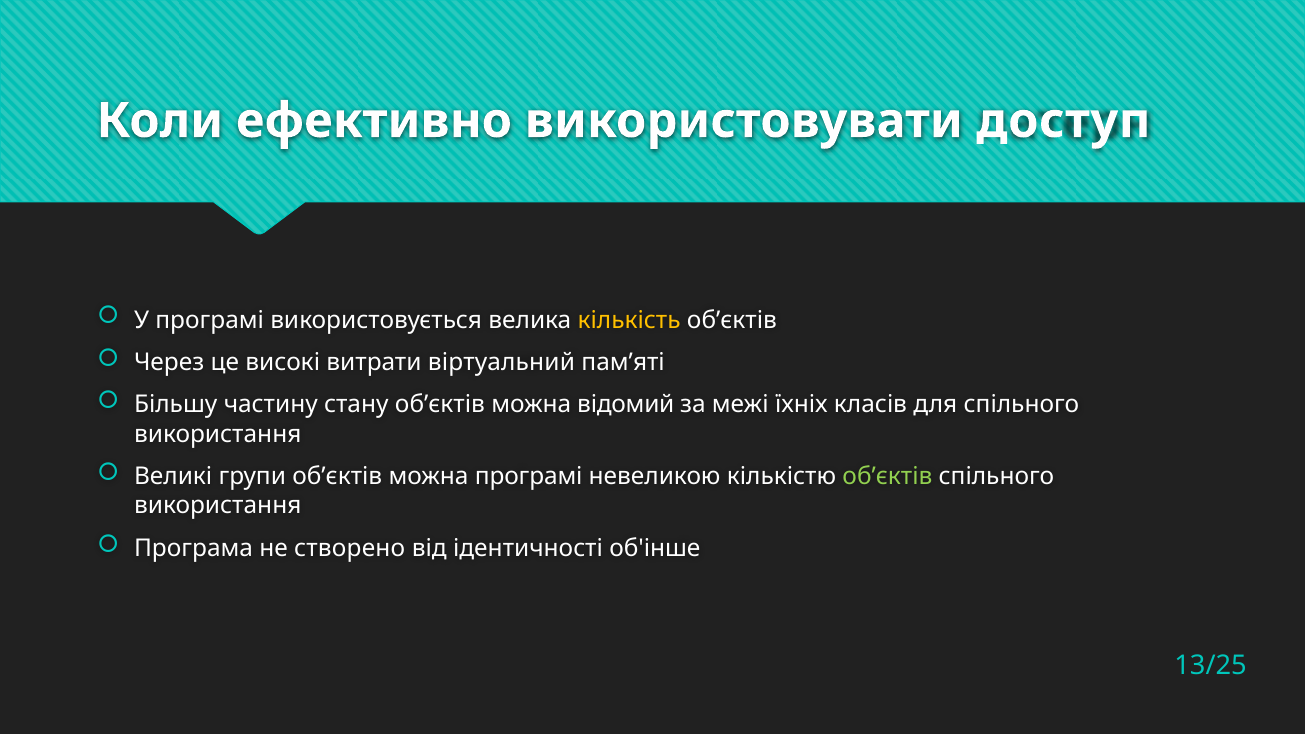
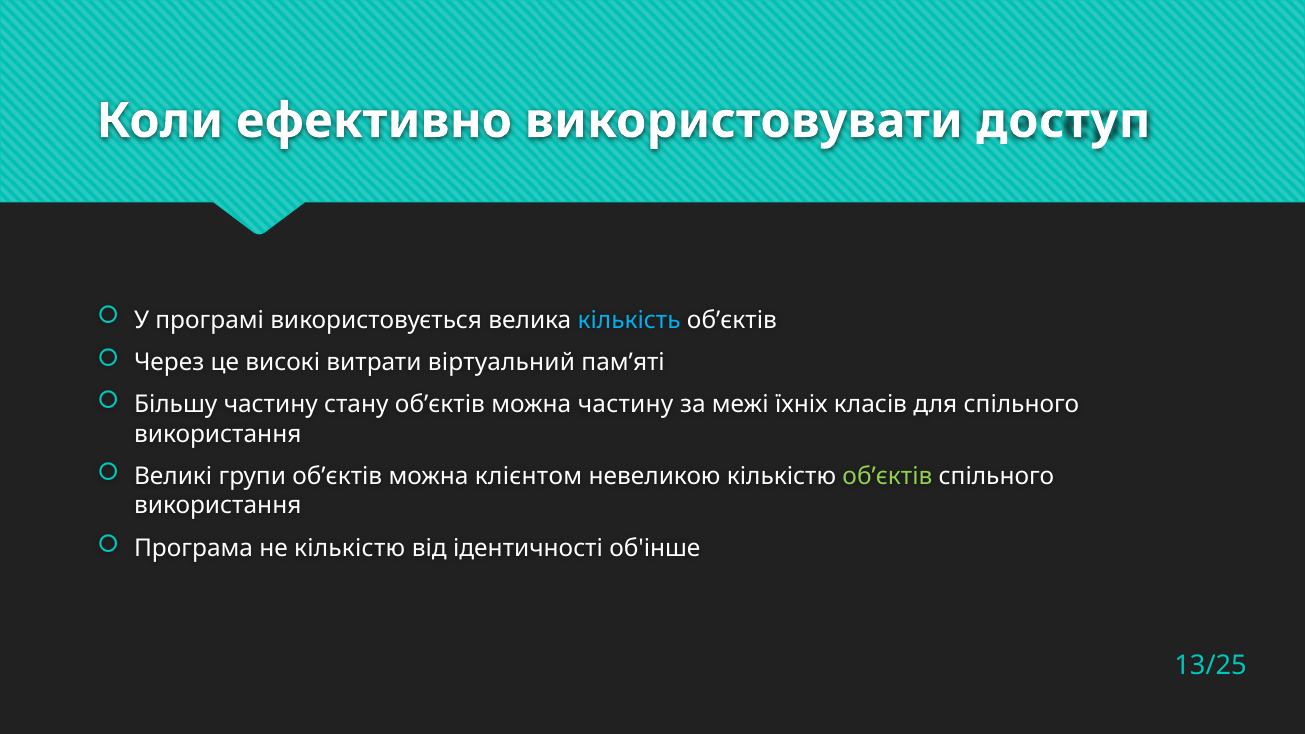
кількість colour: yellow -> light blue (629, 320)
можна відомий: відомий -> частину (626, 405)
можна програмі: програмі -> клієнтом (529, 477)
не створено: створено -> кількістю (350, 548)
